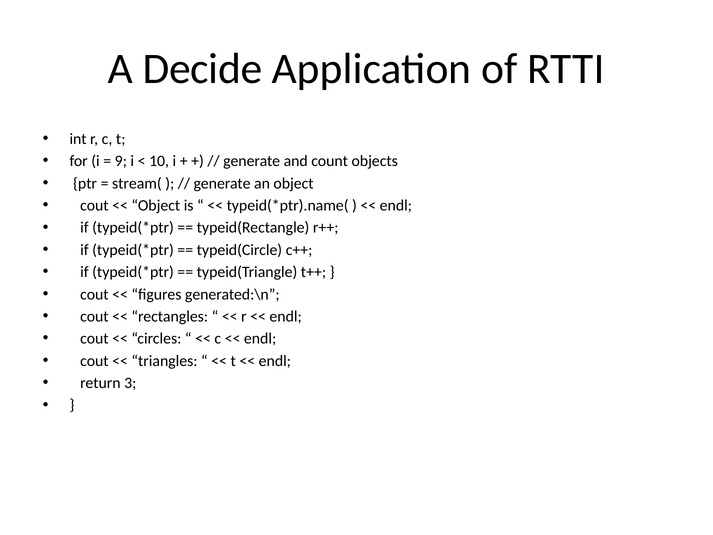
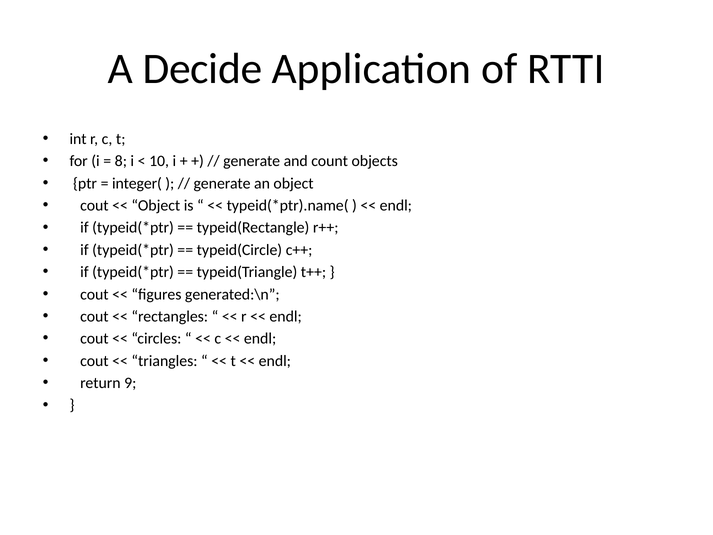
9: 9 -> 8 (121, 161)
stream(: stream( -> integer( (137, 183)
3: 3 -> 9 (130, 383)
